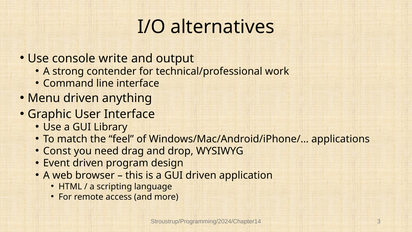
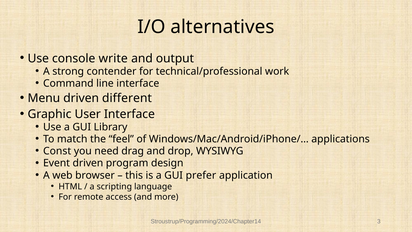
anything: anything -> different (127, 98)
GUI driven: driven -> prefer (201, 175)
